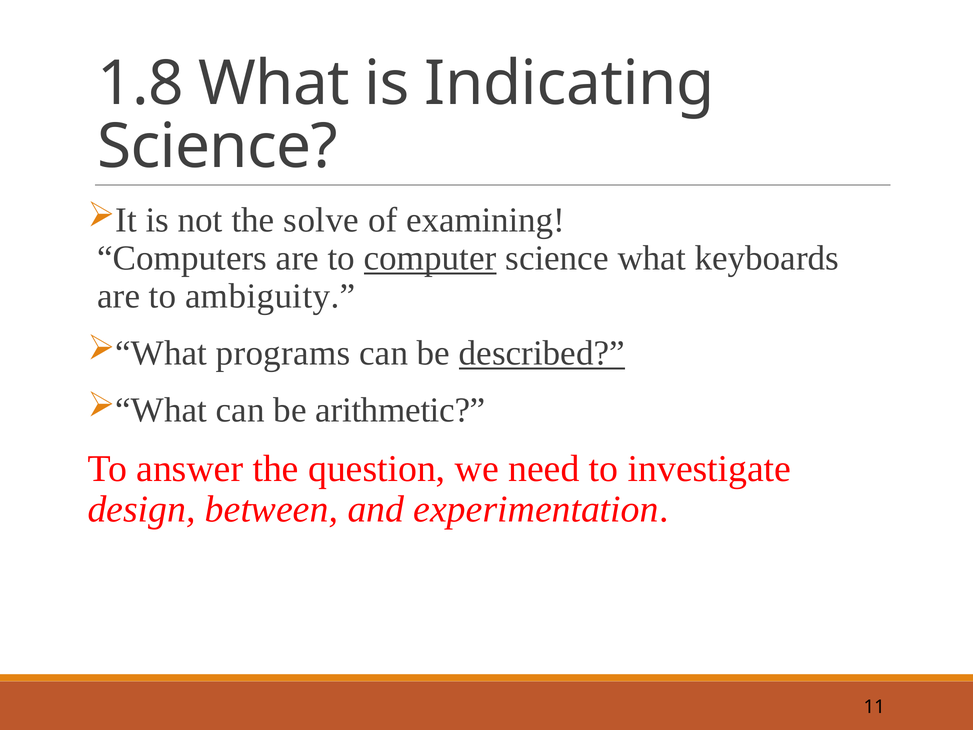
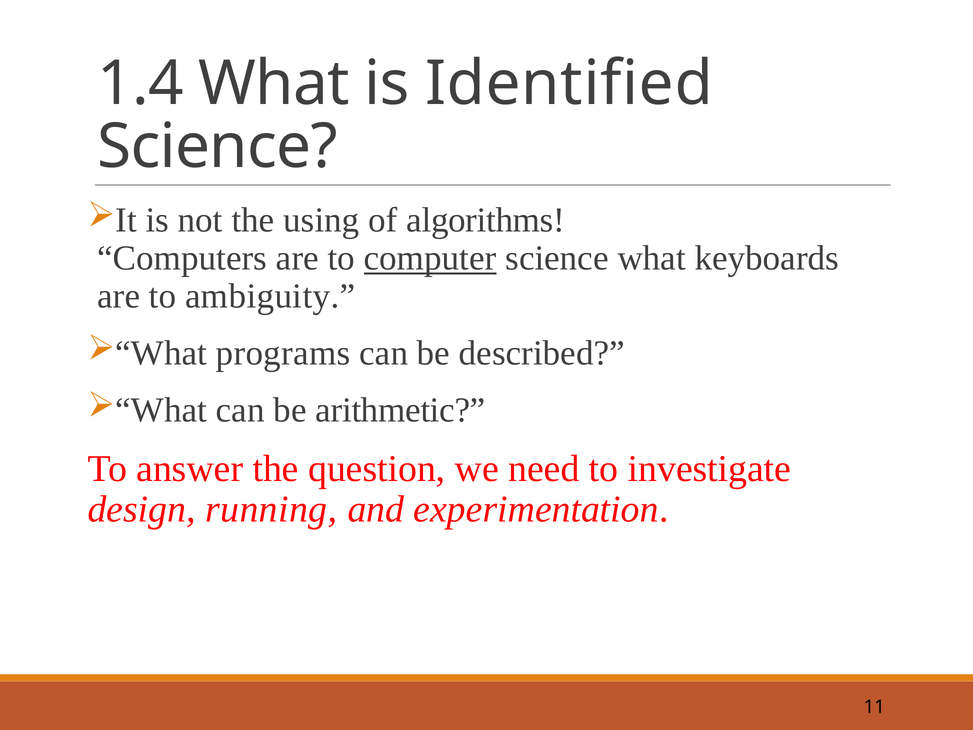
1.8: 1.8 -> 1.4 (141, 83)
Indicating: Indicating -> Identified (569, 83)
solve: solve -> using (321, 220)
examining: examining -> algorithms (486, 220)
described underline: present -> none (542, 353)
between: between -> running (271, 509)
